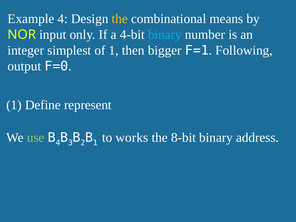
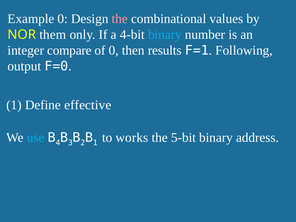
Example 4: 4 -> 0 (63, 19)
the colour: yellow -> pink (120, 19)
means: means -> values (226, 19)
input: input -> them (53, 34)
simplest: simplest -> compare (69, 50)
of 1: 1 -> 0 (114, 50)
bigger: bigger -> results (165, 50)
represent: represent -> effective (88, 105)
use colour: light green -> light blue (36, 138)
8-bit: 8-bit -> 5-bit (183, 138)
